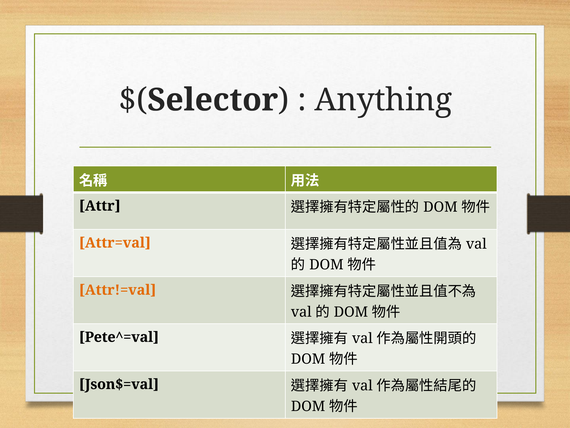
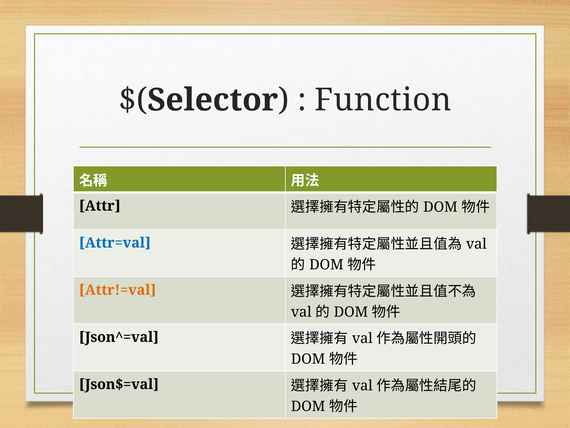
Anything: Anything -> Function (383, 100)
Attr=val colour: orange -> blue (115, 243)
Pete^=val: Pete^=val -> Json^=val (119, 337)
